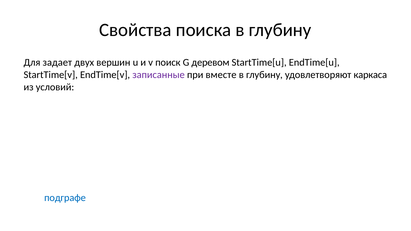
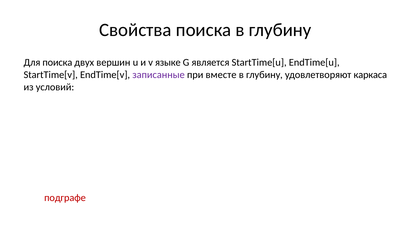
Для задает: задает -> поиска (57, 62)
поиск: поиск -> языке (168, 62)
деревом: деревом -> является (210, 62)
подграфе colour: blue -> red (65, 198)
